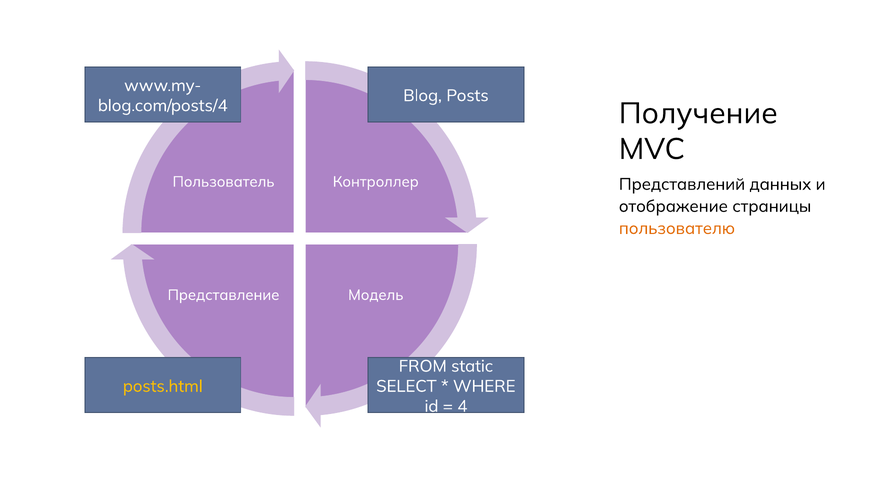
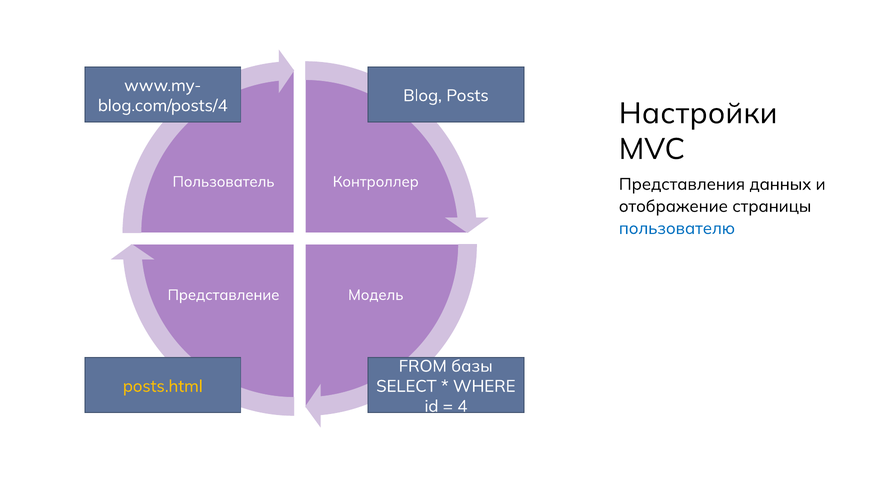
Получение: Получение -> Настройки (698, 113)
Представлений: Представлений -> Представления (682, 184)
пользователю colour: orange -> blue (677, 228)
static: static -> базы (472, 366)
